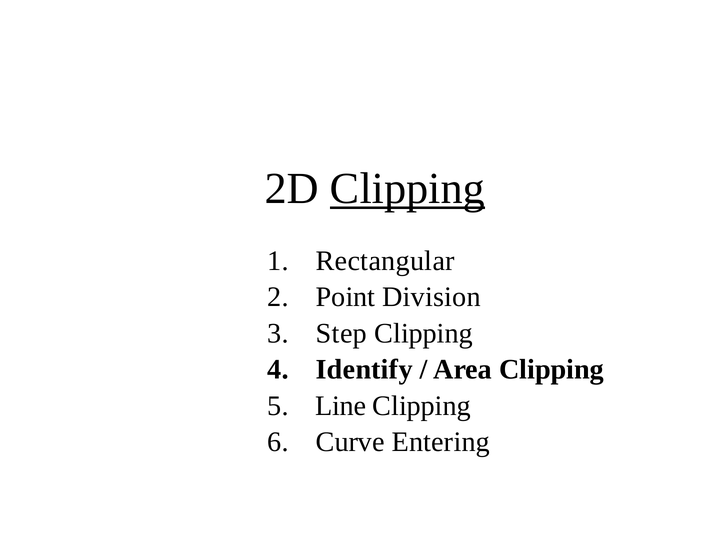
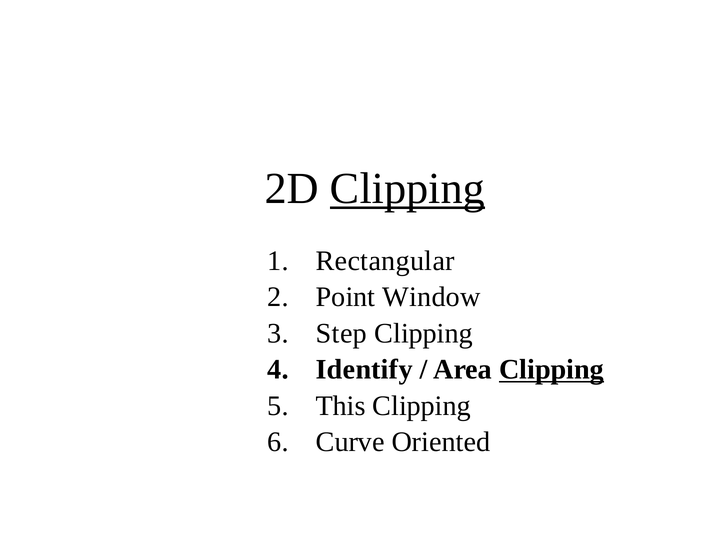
Division: Division -> Window (431, 297)
Clipping underline: none -> present (552, 369)
Line: Line -> This (341, 405)
Entering: Entering -> Oriented (441, 442)
